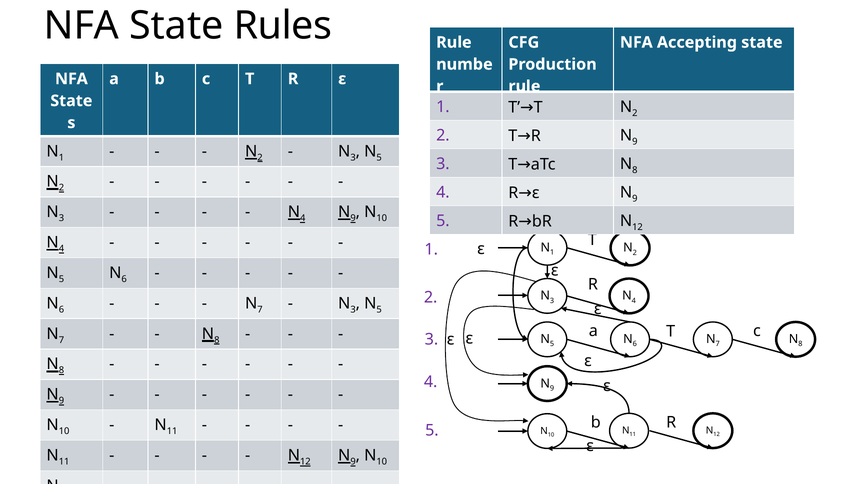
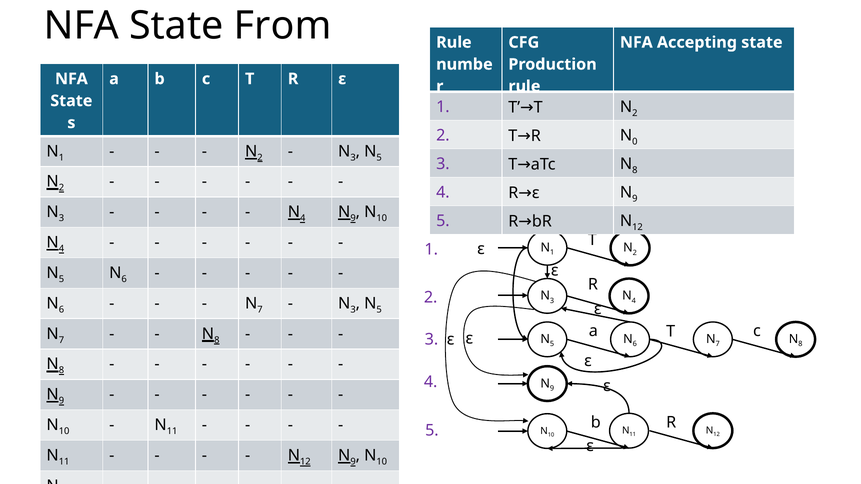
Rules: Rules -> From (283, 26)
9: 9 -> 0 (635, 142)
